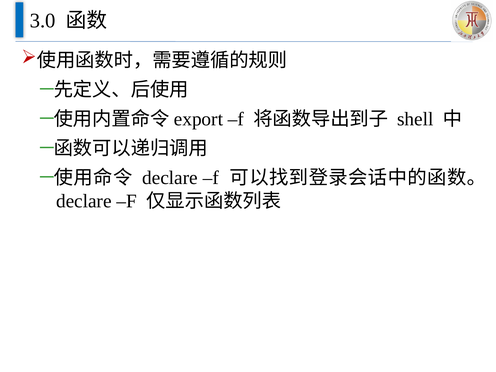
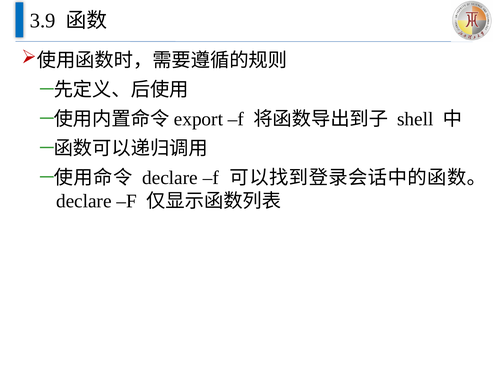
3.0: 3.0 -> 3.9 (43, 21)
